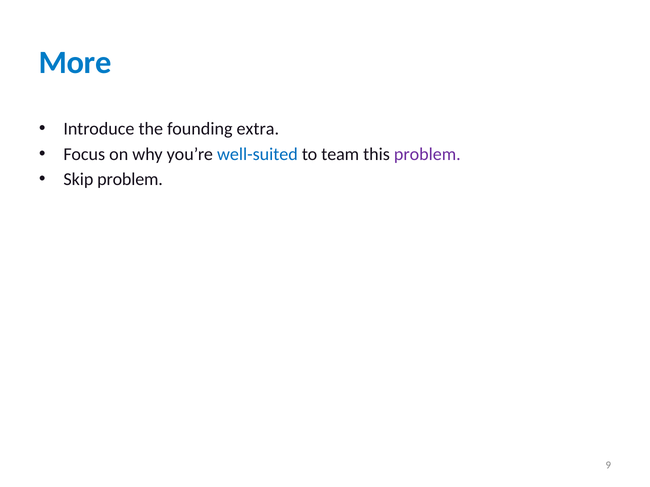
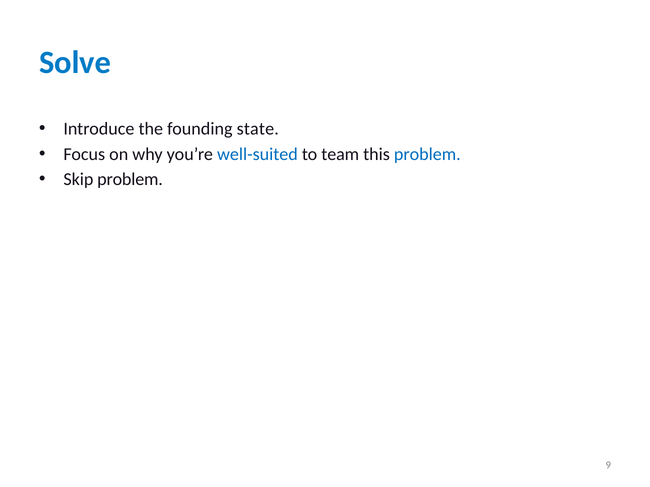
More: More -> Solve (75, 62)
extra: extra -> state (258, 129)
problem colour: purple -> blue (427, 154)
